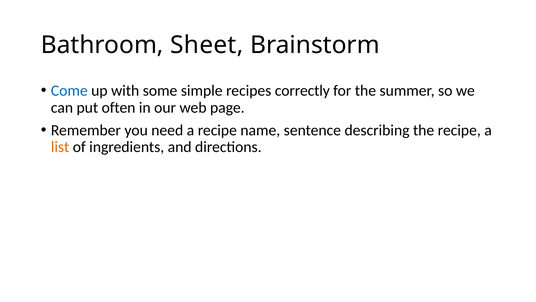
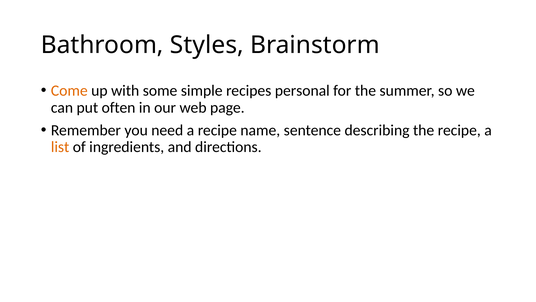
Sheet: Sheet -> Styles (207, 45)
Come colour: blue -> orange (69, 91)
correctly: correctly -> personal (302, 91)
